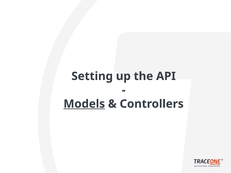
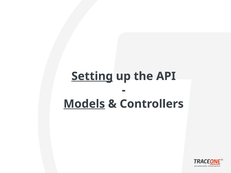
Setting underline: none -> present (92, 76)
